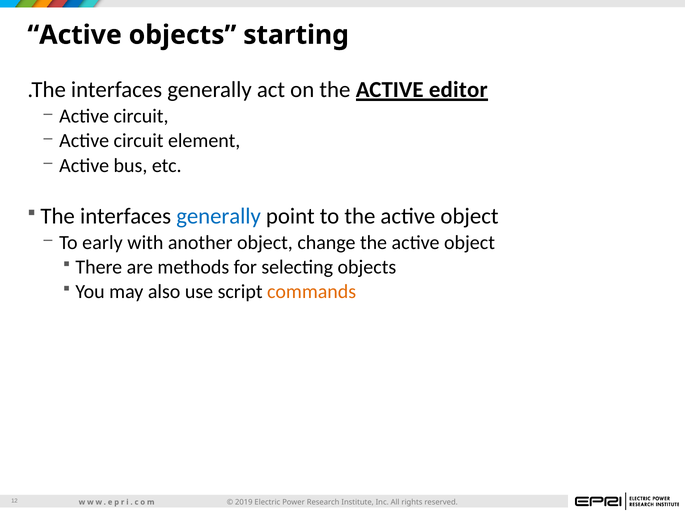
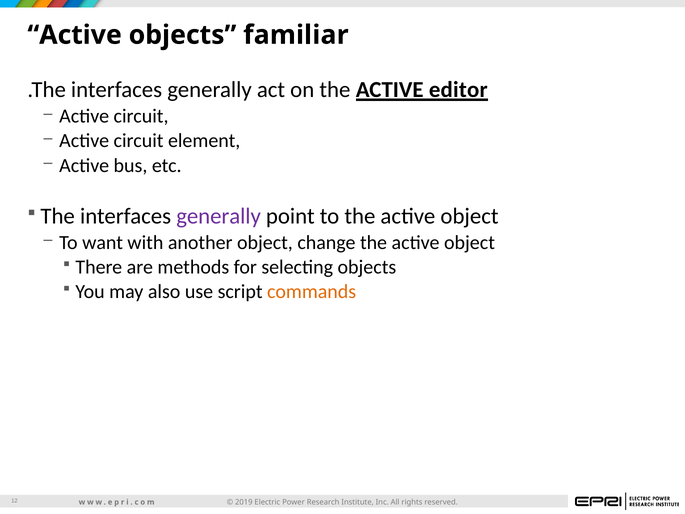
starting: starting -> familiar (296, 35)
generally colour: blue -> purple (219, 216)
early: early -> want (103, 242)
